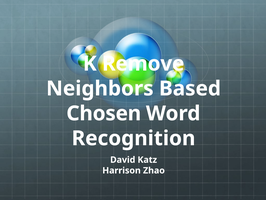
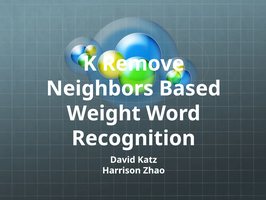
Chosen: Chosen -> Weight (104, 113)
